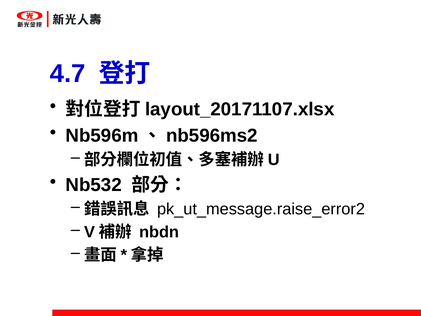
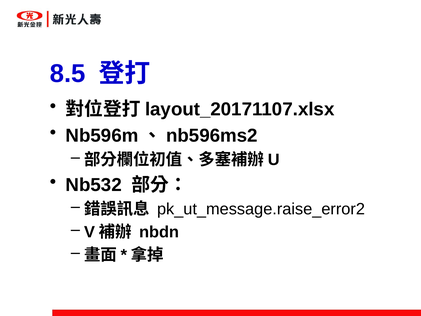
4.7: 4.7 -> 8.5 (68, 74)
